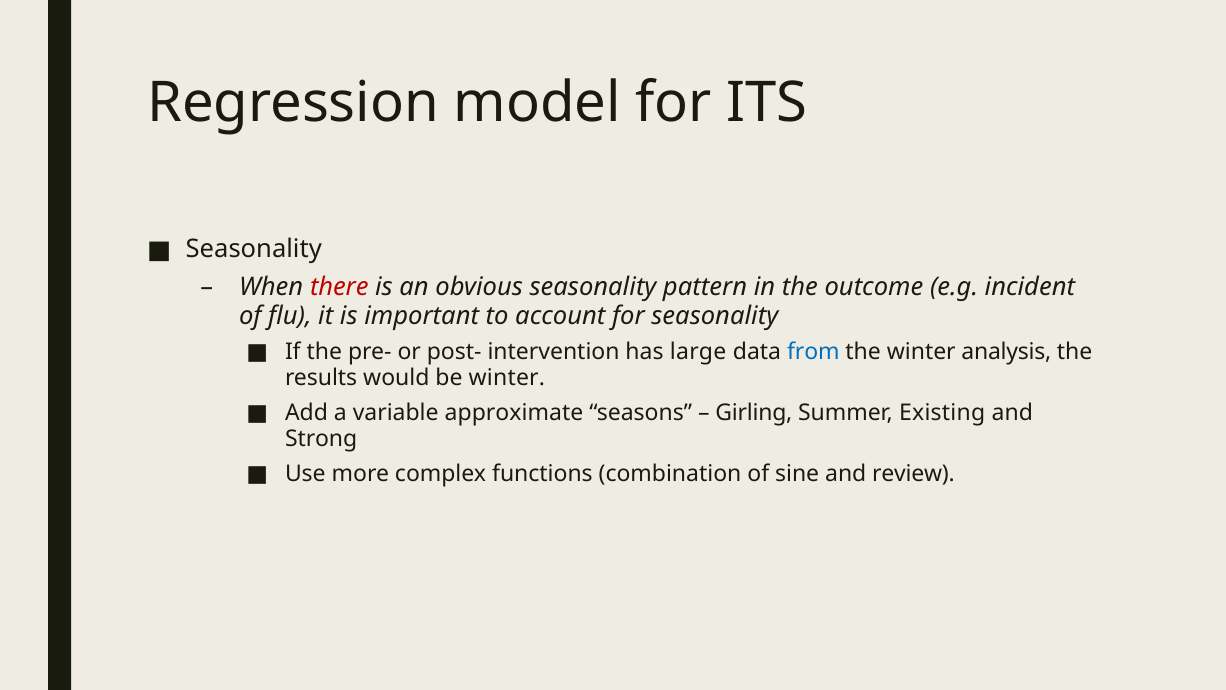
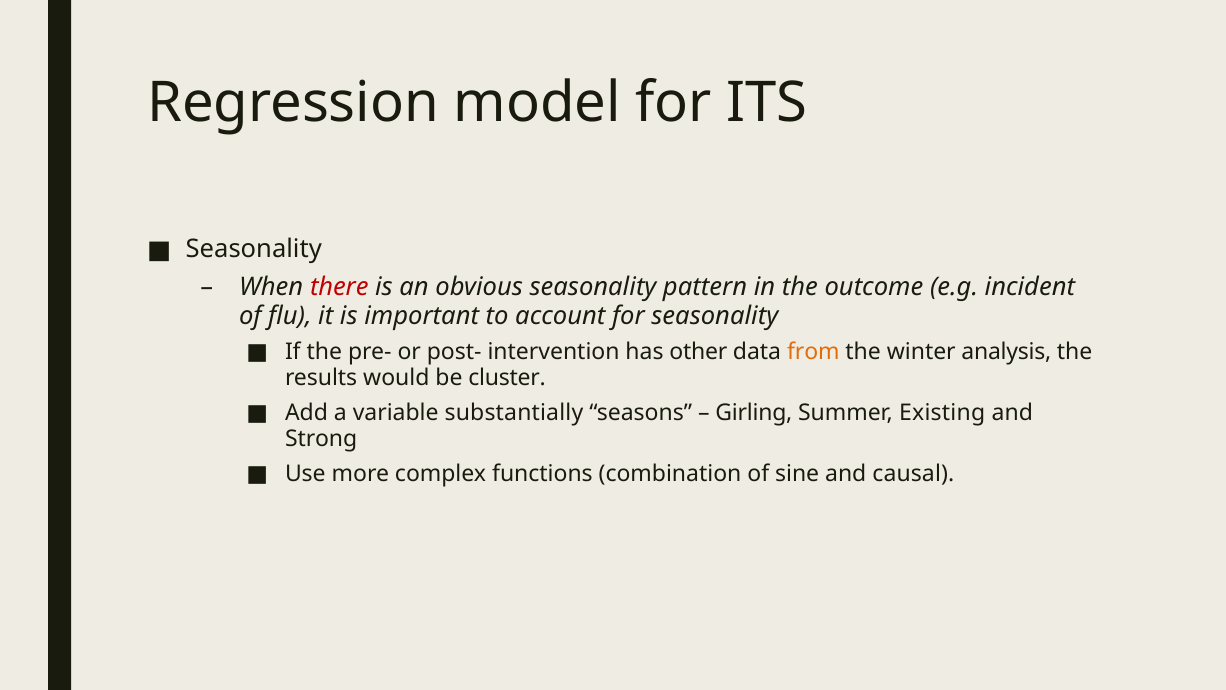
large: large -> other (698, 352)
from colour: blue -> orange (813, 352)
be winter: winter -> cluster (507, 378)
approximate: approximate -> substantially (514, 413)
review: review -> causal (913, 474)
